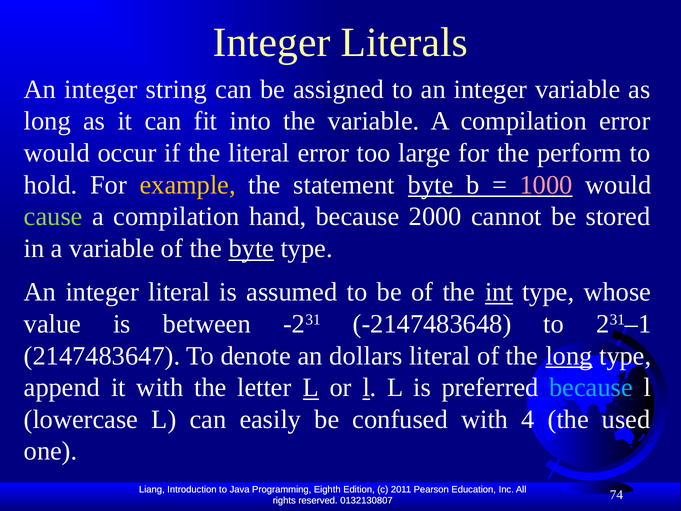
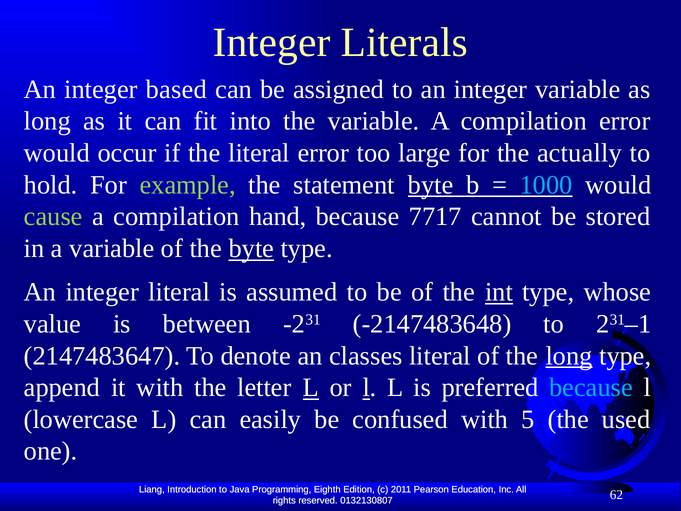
string: string -> based (176, 89)
perform: perform -> actually (579, 153)
example colour: yellow -> light green (188, 185)
1000 colour: pink -> light blue (546, 185)
2000: 2000 -> 7717 (435, 216)
dollars: dollars -> classes (366, 356)
4: 4 -> 5 (528, 419)
74: 74 -> 62 (616, 495)
